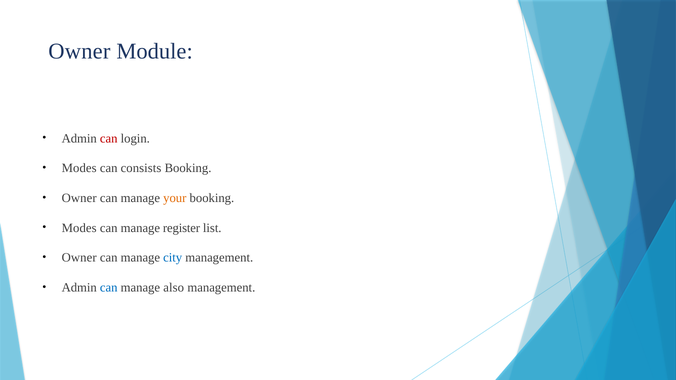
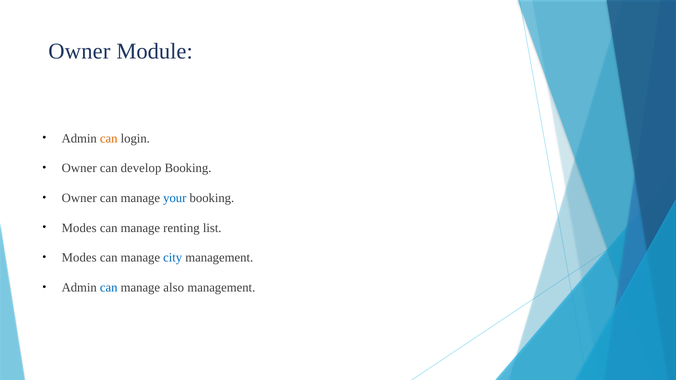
can colour: red -> orange (109, 138)
Modes: Modes -> Owner (79, 168)
consists: consists -> develop (141, 168)
your colour: orange -> blue (175, 198)
register: register -> renting (181, 228)
Owner: Owner -> Modes (79, 258)
